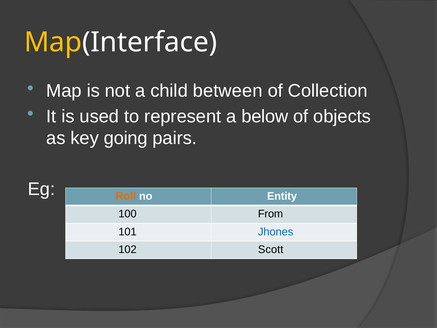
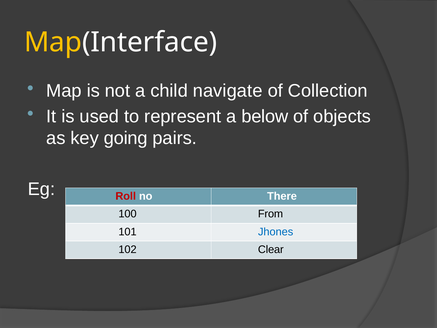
between: between -> navigate (228, 91)
Roll colour: orange -> red (126, 196)
Entity: Entity -> There (282, 196)
Scott: Scott -> Clear (271, 249)
